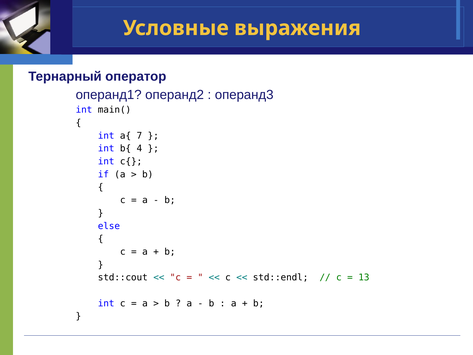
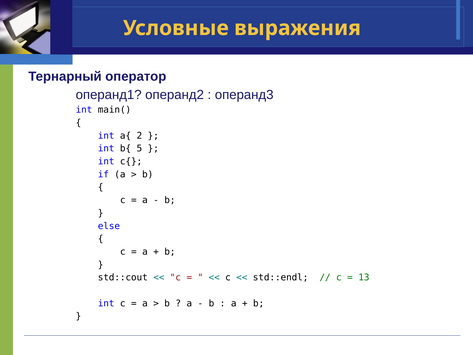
7: 7 -> 2 (139, 136)
4: 4 -> 5 (139, 148)
